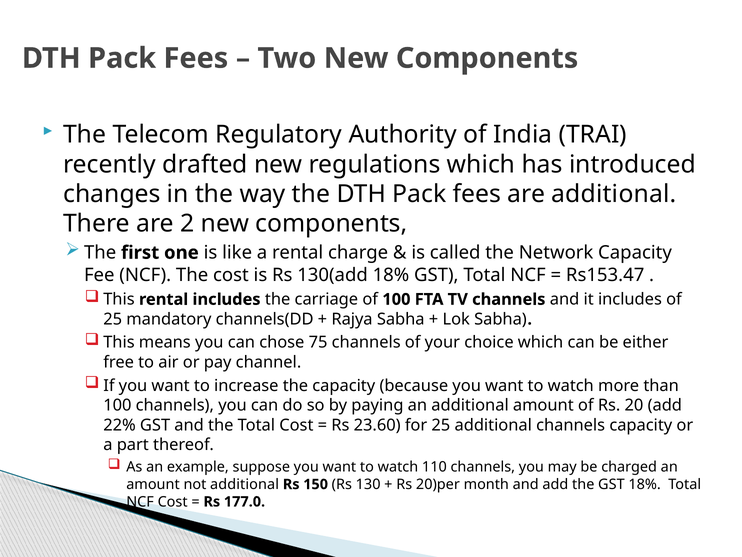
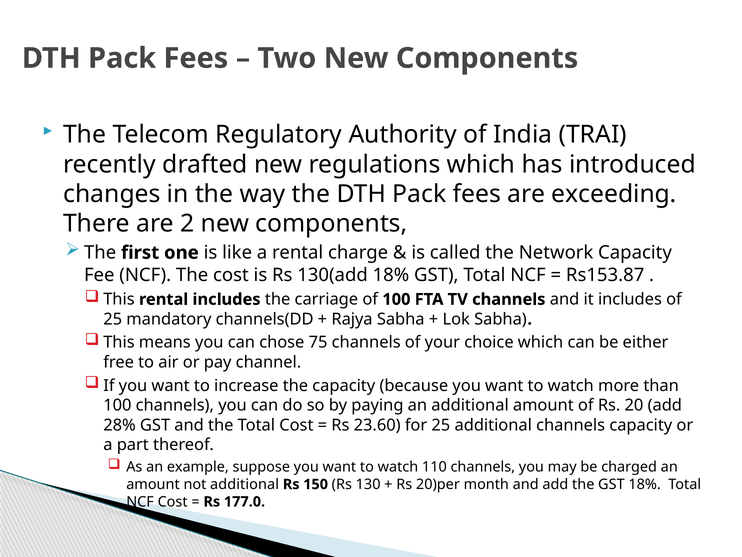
are additional: additional -> exceeding (614, 194)
Rs153.47: Rs153.47 -> Rs153.87 (605, 275)
22%: 22% -> 28% (120, 425)
